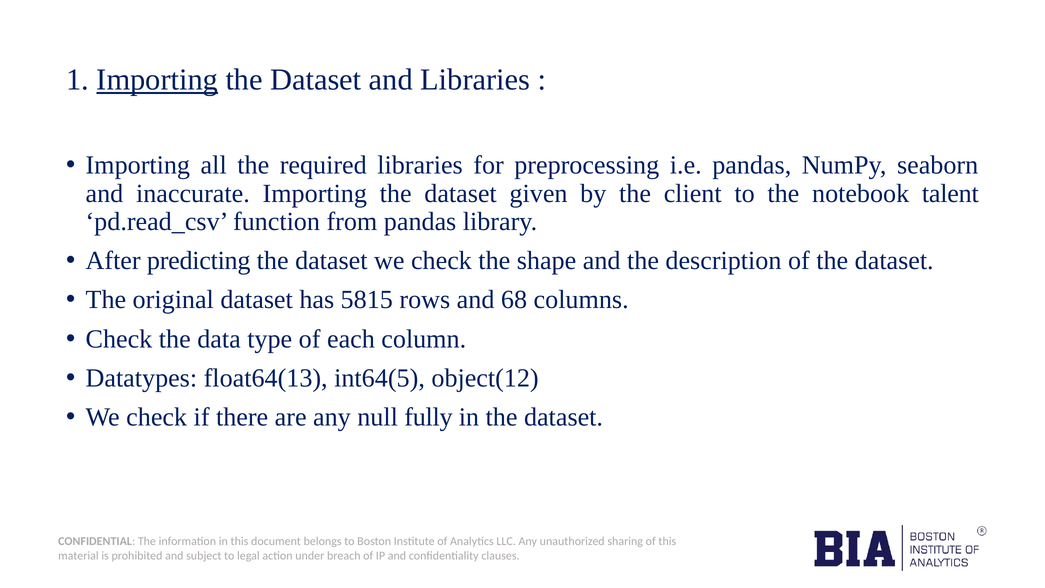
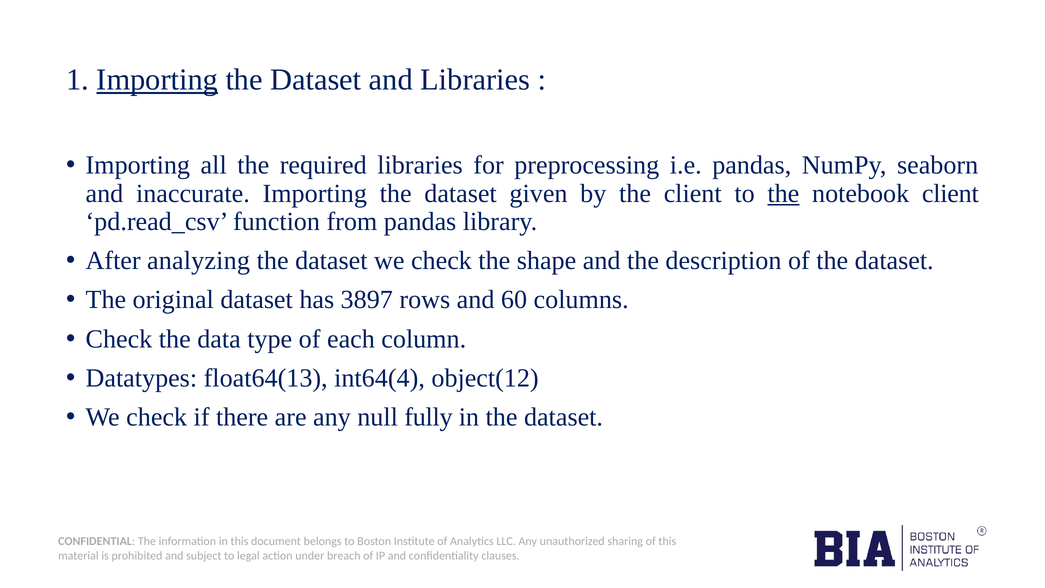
the underline: none -> present (783, 193)
notebook talent: talent -> client (950, 193)
predicting: predicting -> analyzing (199, 261)
5815: 5815 -> 3897 (367, 300)
68: 68 -> 60 (514, 300)
int64(5: int64(5 -> int64(4 (380, 378)
